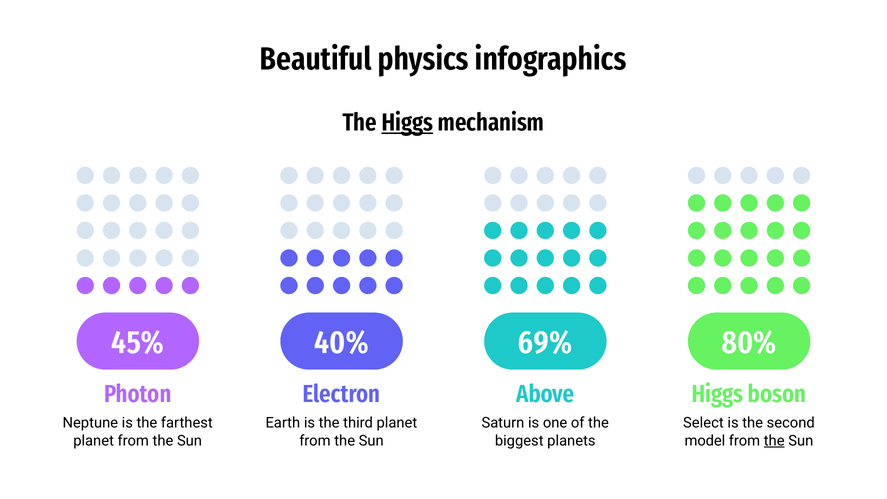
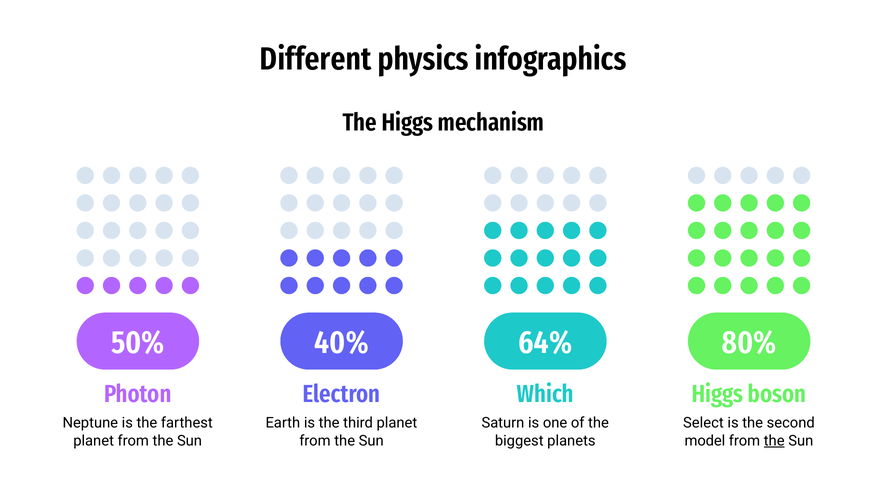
Beautiful: Beautiful -> Different (316, 59)
Higgs underline: present -> none (407, 123)
45%: 45% -> 50% (138, 343)
69%: 69% -> 64% (545, 343)
Above: Above -> Which (545, 394)
